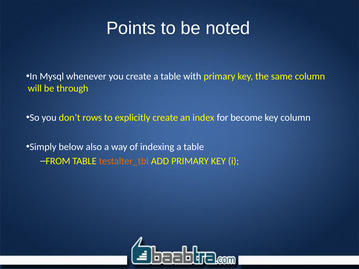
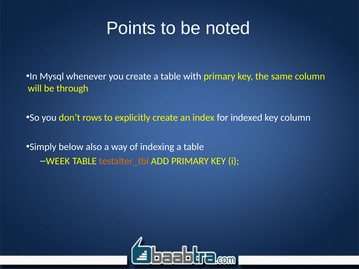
become: become -> indexed (246, 118)
FROM: FROM -> WEEK (58, 161)
